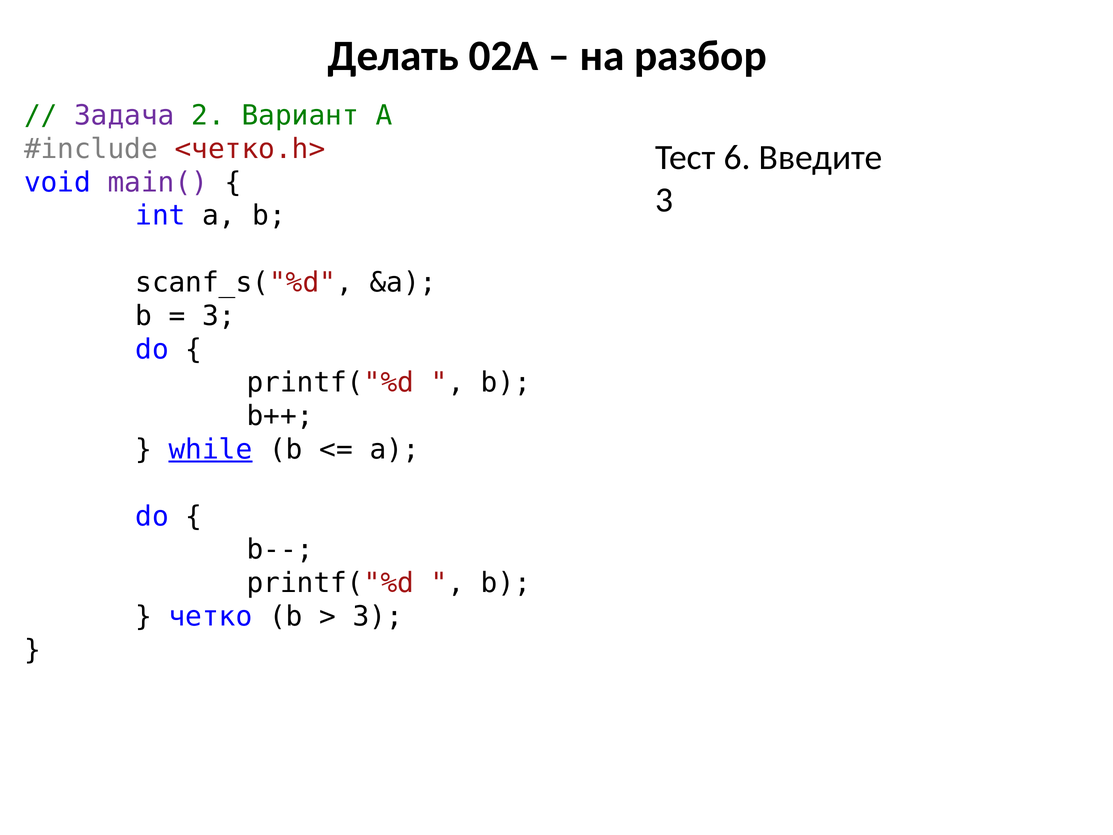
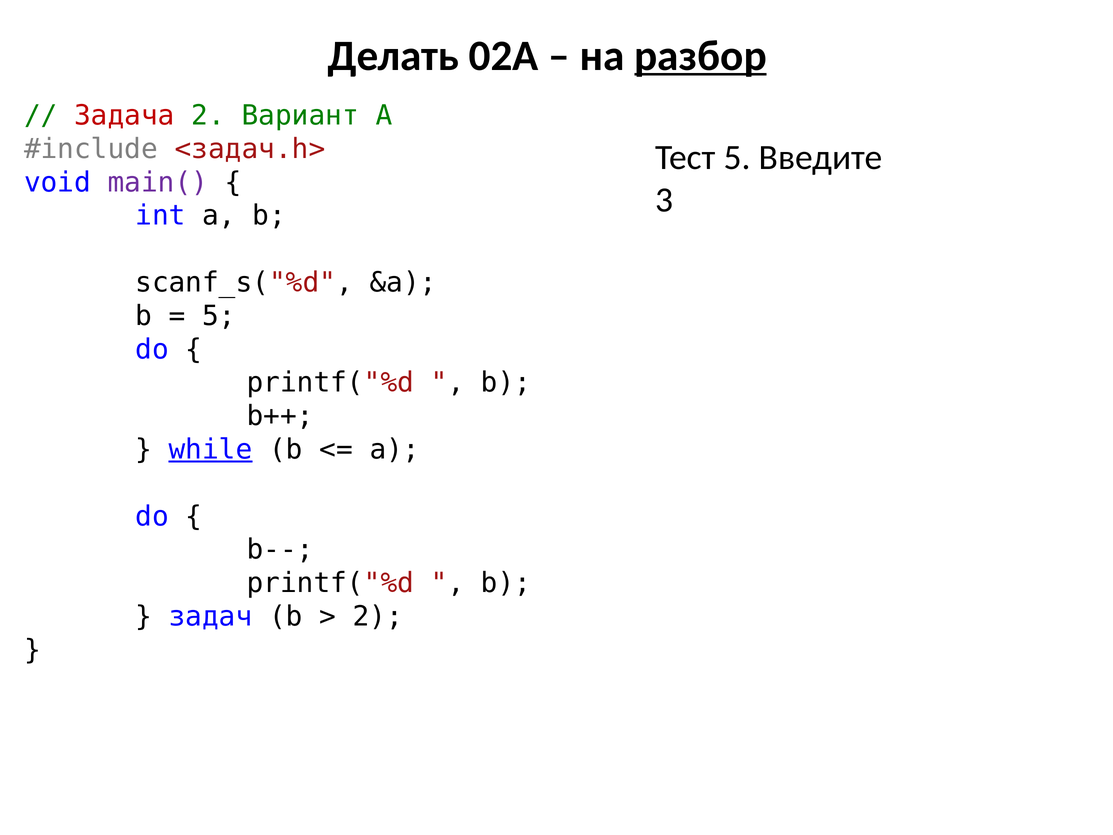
разбор underline: none -> present (701, 56)
Задача colour: purple -> red (124, 116)
<четко.h>: <четко.h> -> <задач.h> (250, 149)
Тест 6: 6 -> 5 (737, 157)
3: 3 -> 5 (219, 316)
четко: четко -> задач (211, 616)
3: 3 -> 2 (378, 616)
